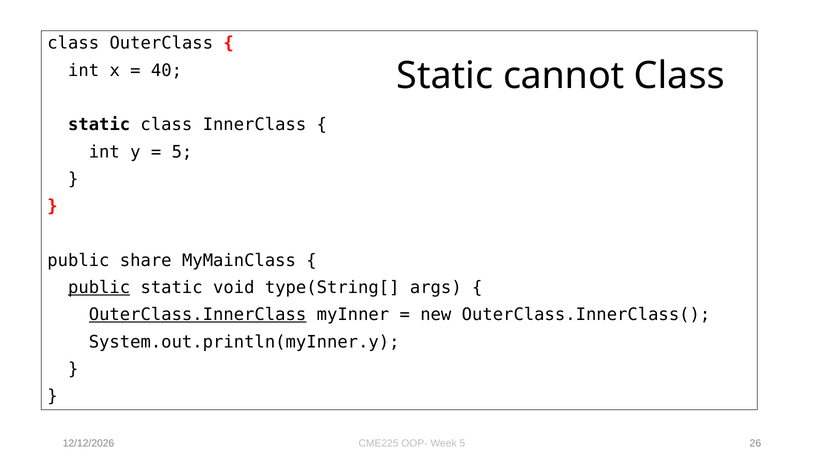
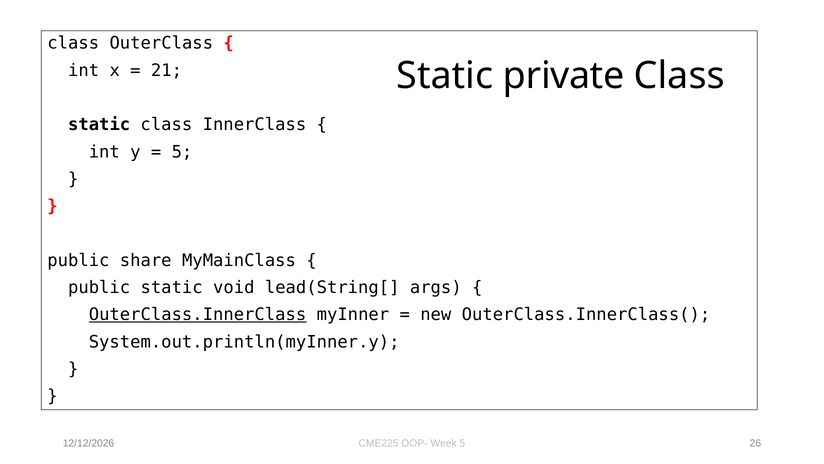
40: 40 -> 21 (166, 70)
cannot: cannot -> private (564, 75)
public underline: present -> none (99, 287)
type(String[: type(String[ -> lead(String[ (332, 287)
